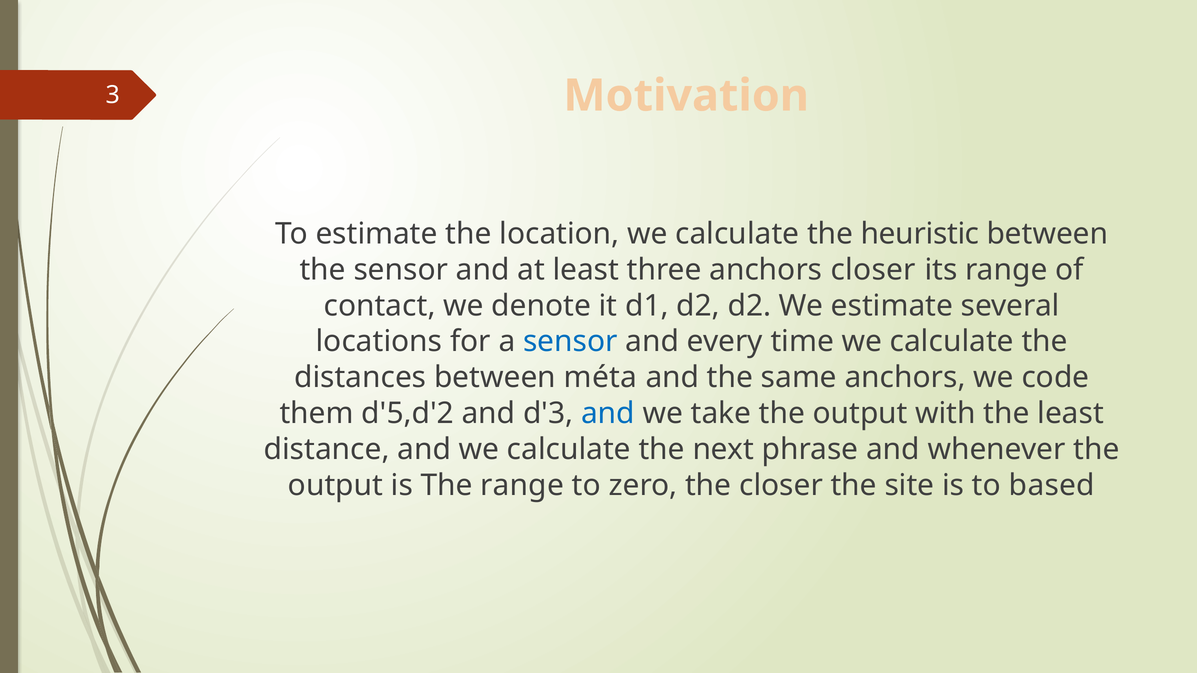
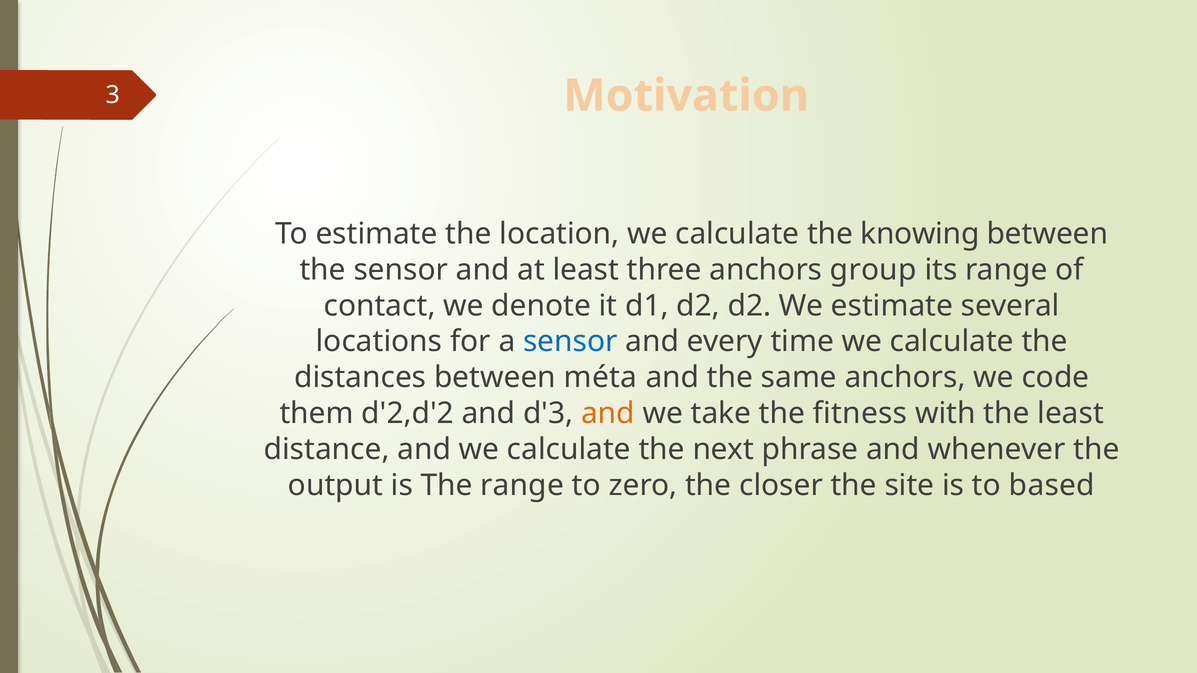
heuristic: heuristic -> knowing (920, 234)
anchors closer: closer -> group (873, 270)
d'5,d'2: d'5,d'2 -> d'2,d'2 (408, 414)
and colour: blue -> orange (608, 414)
take the output: output -> fitness (860, 414)
